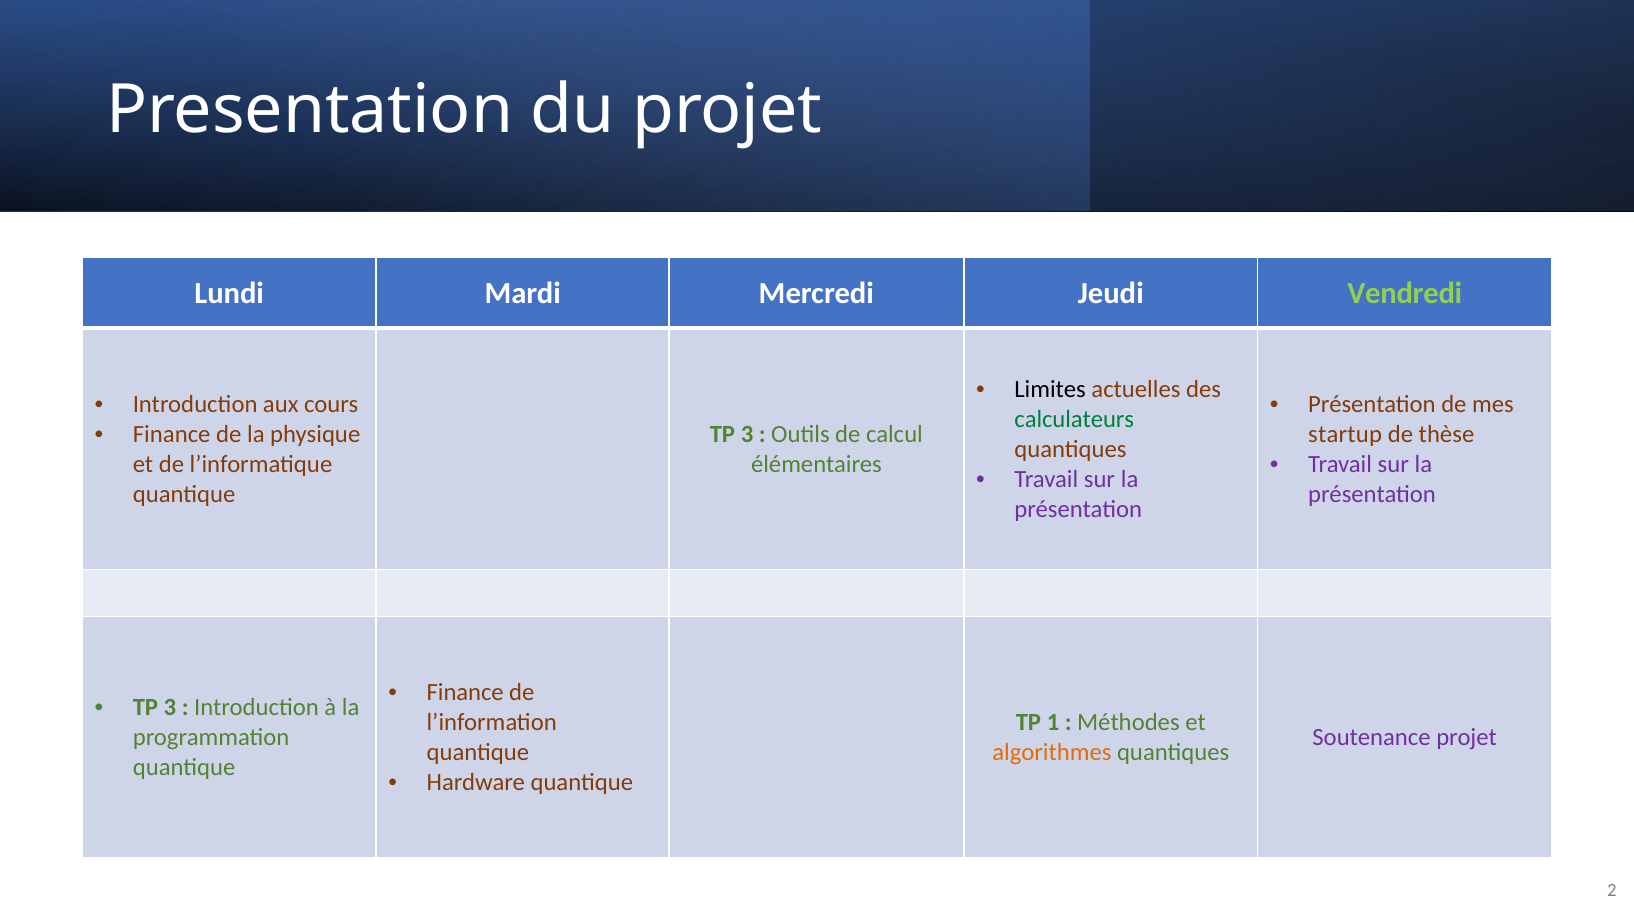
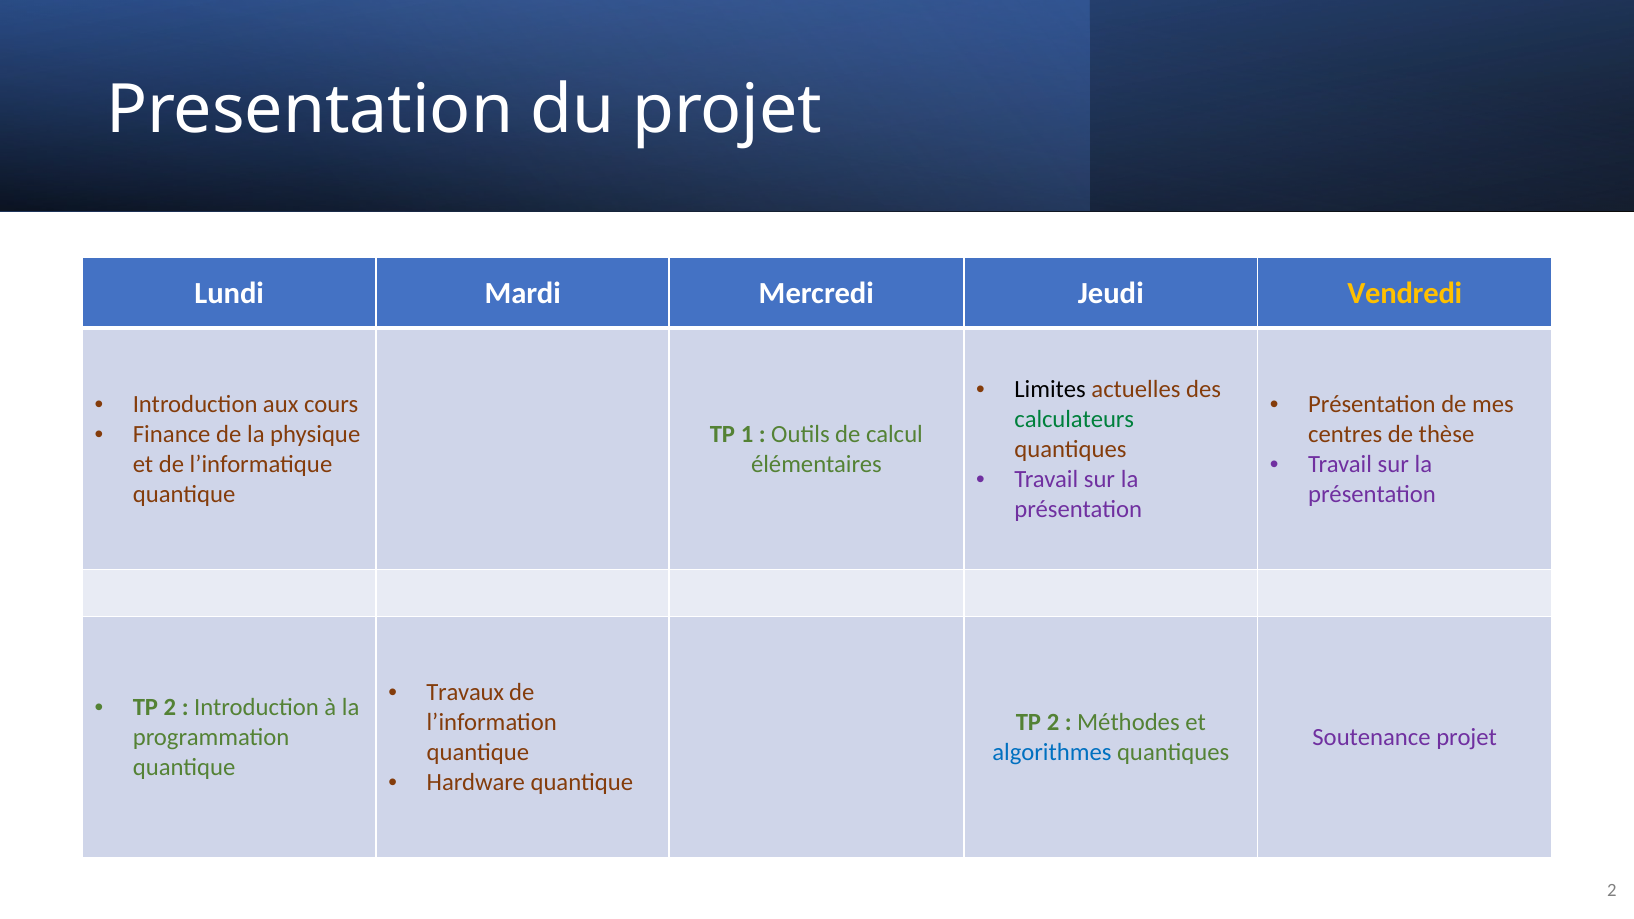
Vendredi colour: light green -> yellow (1405, 293)
3: 3 -> 1 (747, 434)
startup: startup -> centres (1345, 434)
Finance: Finance -> Travaux (465, 692)
3: 3 -> 2 (170, 707)
1: 1 -> 2 (1053, 722)
algorithmes colour: orange -> blue (1052, 752)
